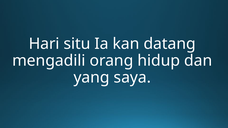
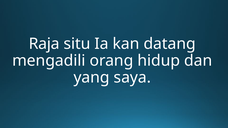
Hari: Hari -> Raja (44, 44)
